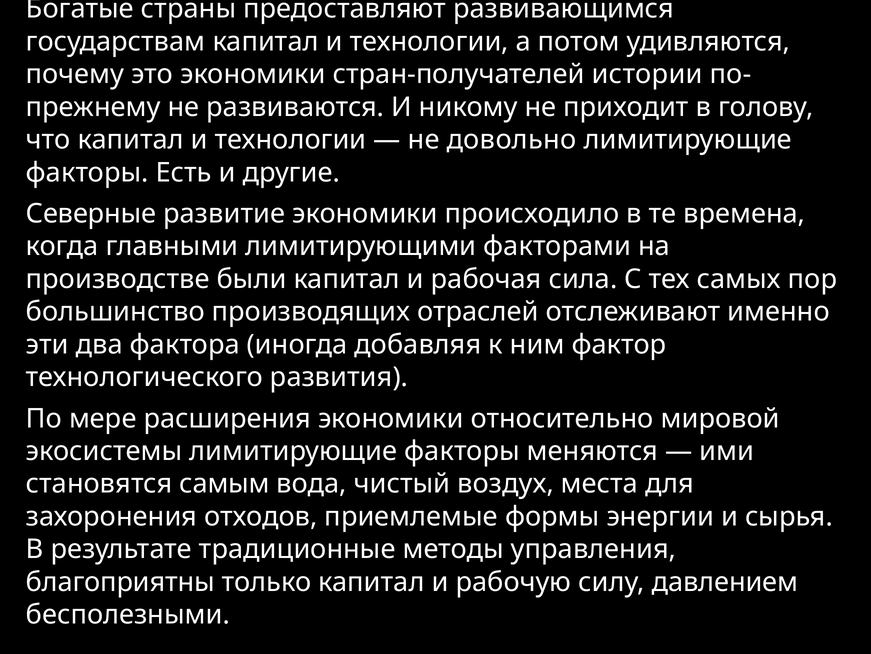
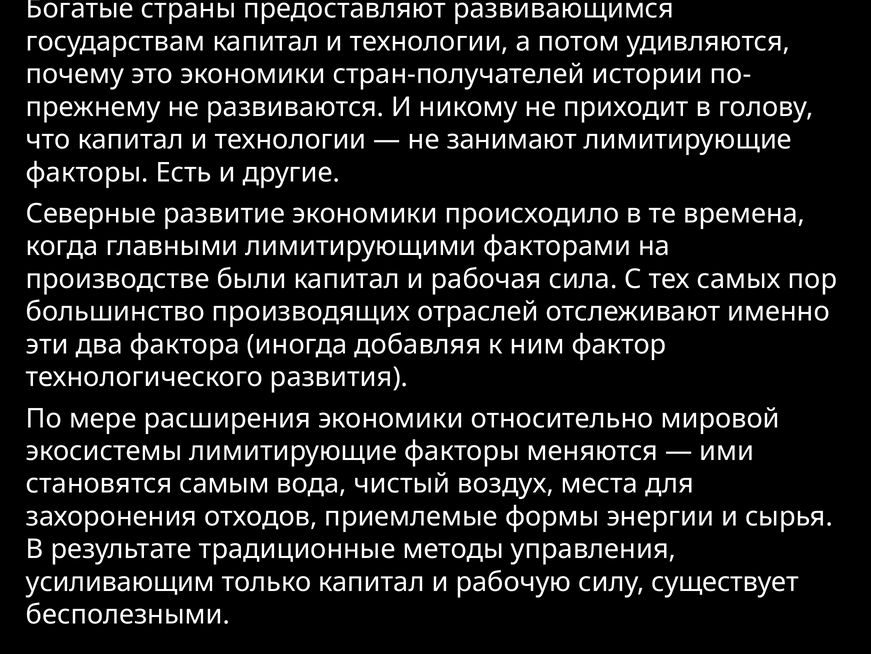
довольно: довольно -> занимают (512, 140)
благоприятны: благоприятны -> усиливающим (120, 581)
давлением: давлением -> существует (725, 581)
